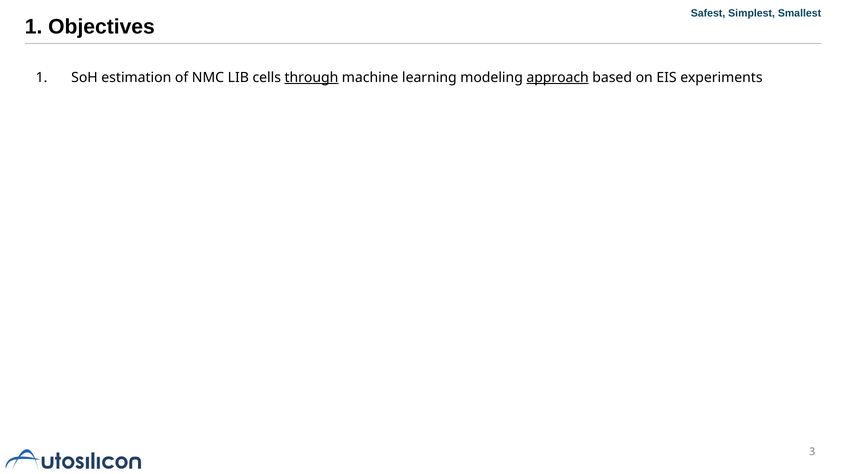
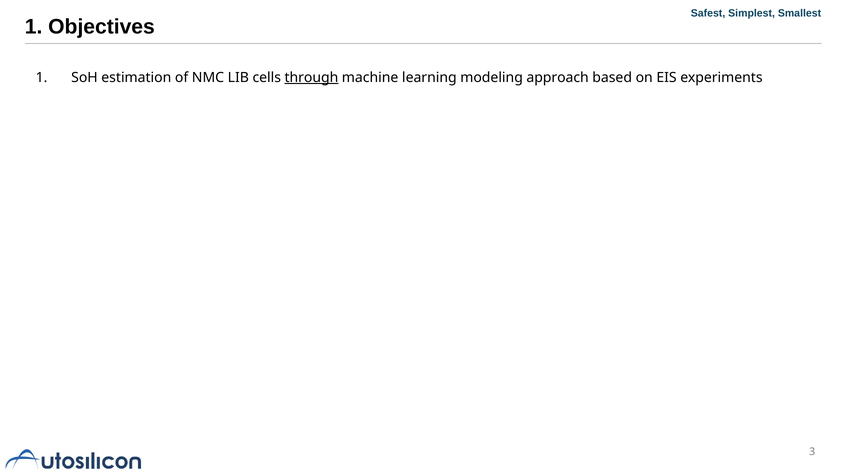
approach underline: present -> none (558, 77)
